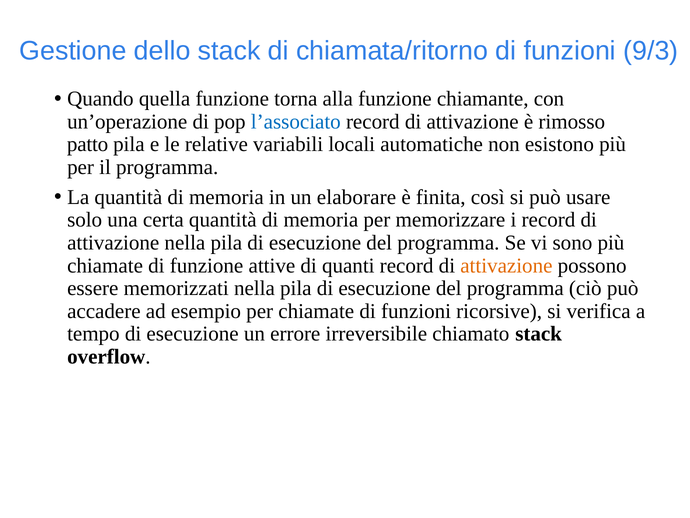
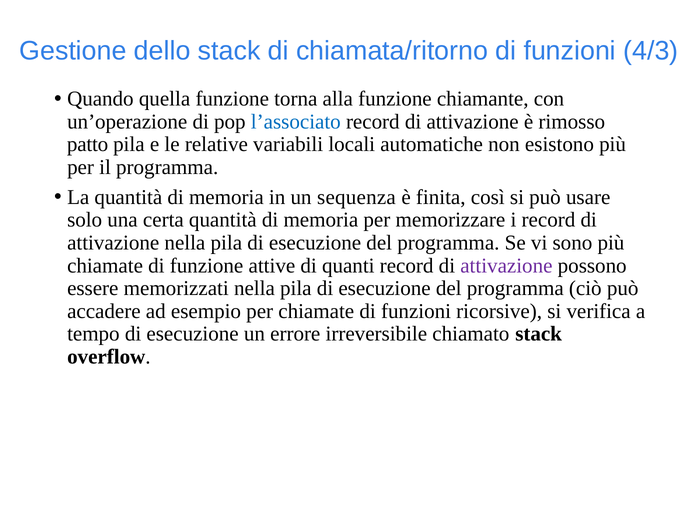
9/3: 9/3 -> 4/3 (651, 51)
elaborare: elaborare -> sequenza (356, 197)
attivazione colour: orange -> purple (506, 265)
